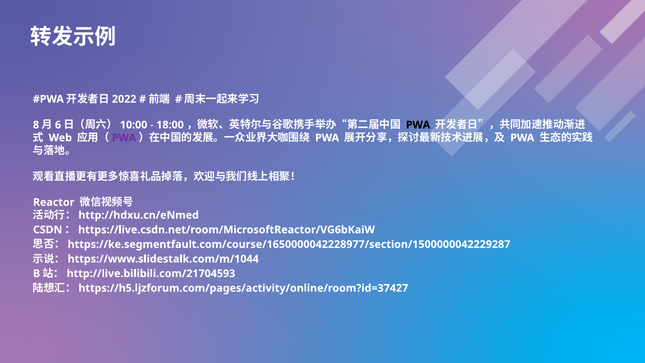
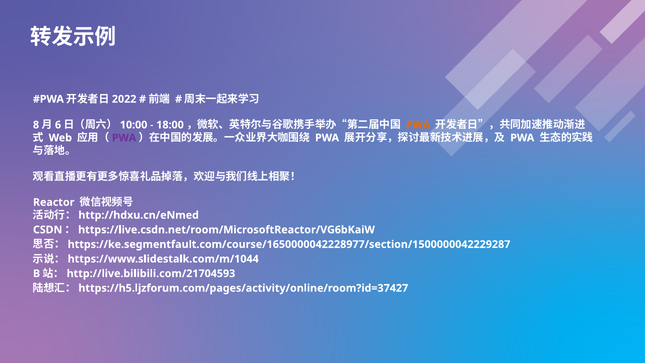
PWA colour: black -> orange (418, 125)
